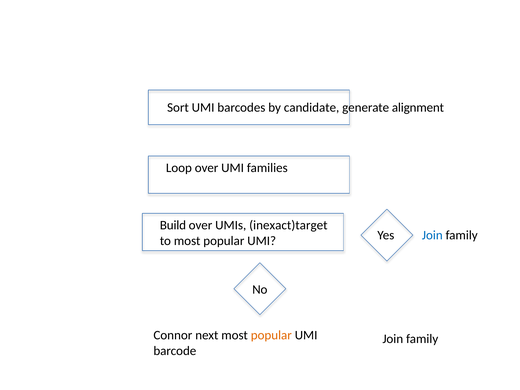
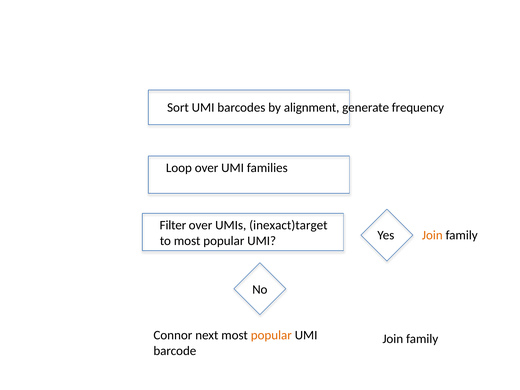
candidate: candidate -> alignment (312, 108)
alignment: alignment -> frequency (418, 108)
Build: Build -> Filter (173, 225)
Join colour: blue -> orange (432, 235)
